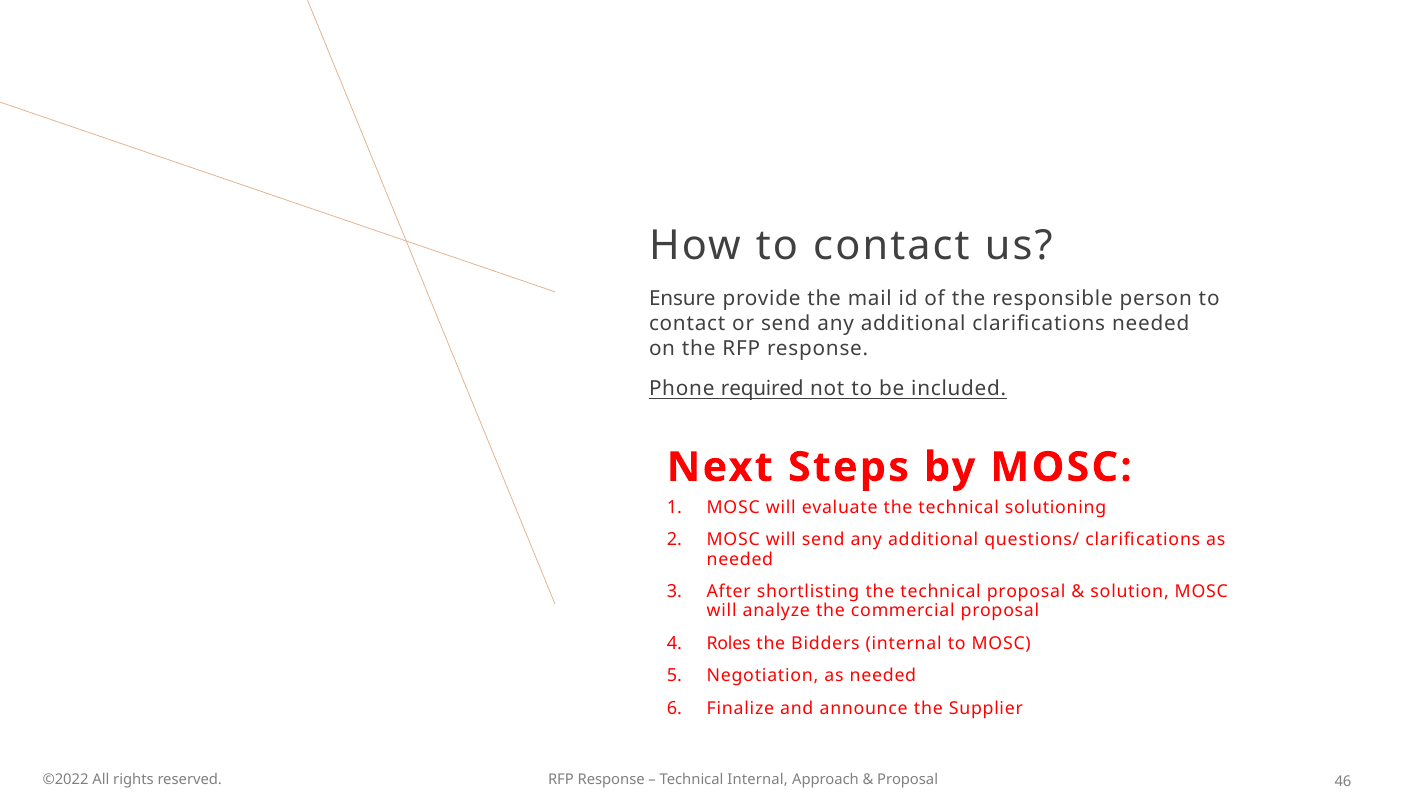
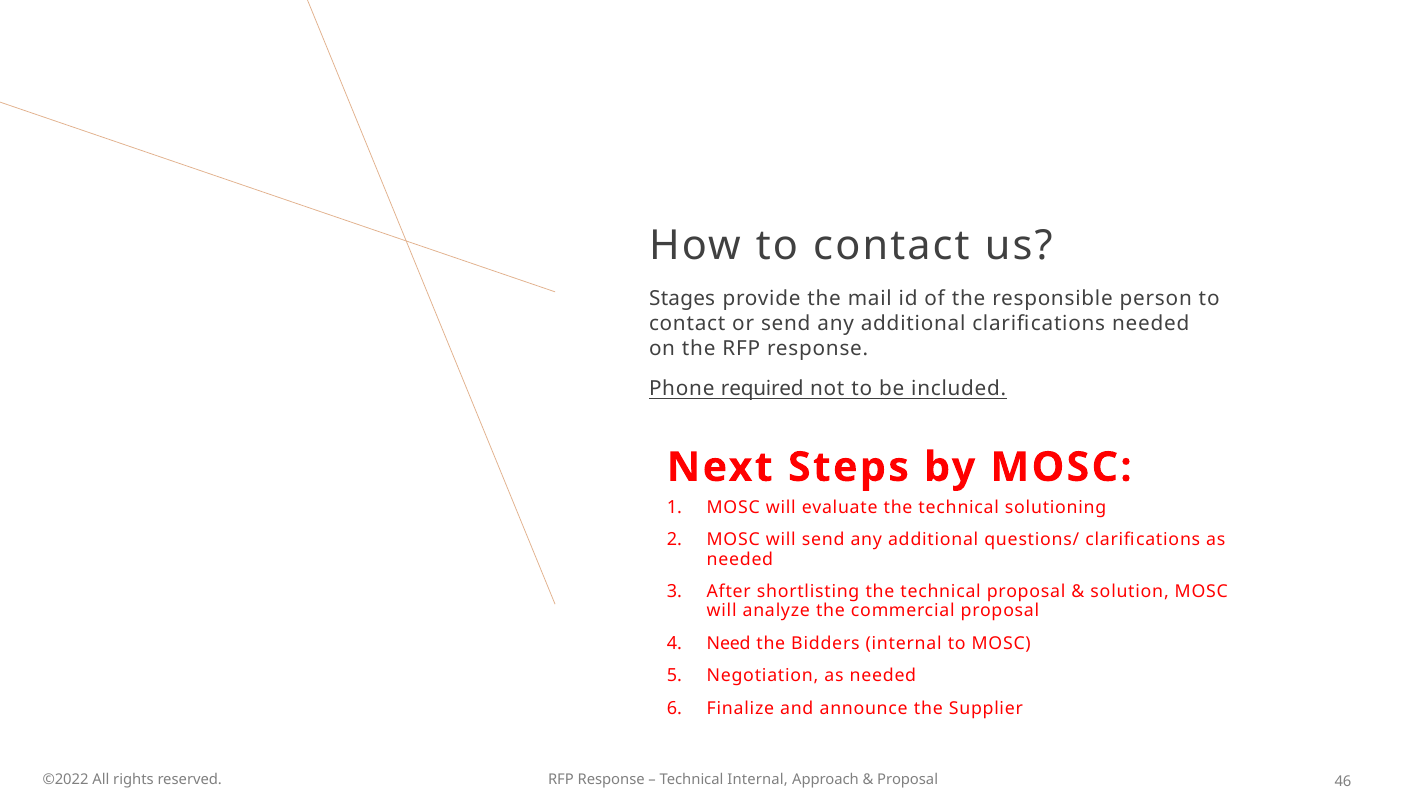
Ensure: Ensure -> Stages (682, 299)
Roles: Roles -> Need (729, 644)
